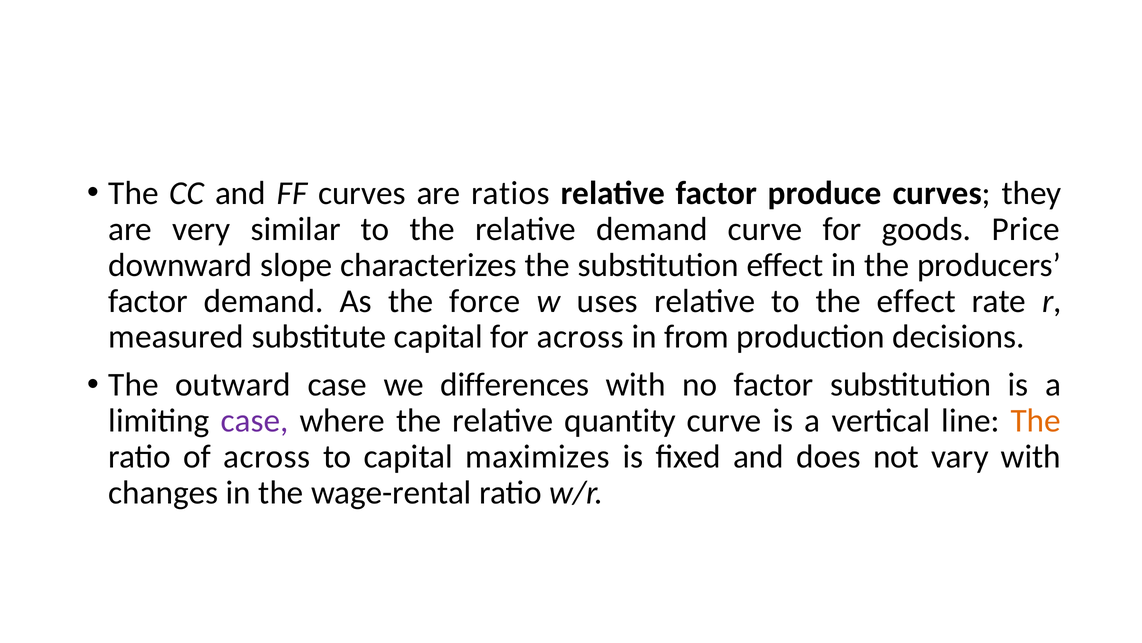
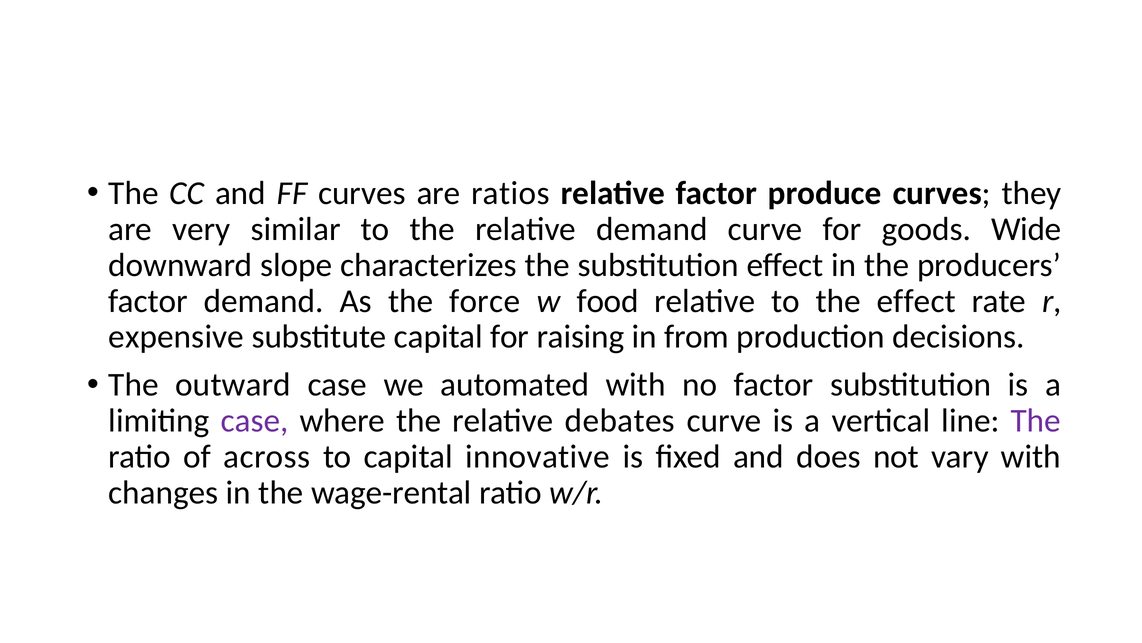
Price: Price -> Wide (1026, 229)
uses: uses -> food (608, 301)
measured: measured -> expensive (176, 337)
for across: across -> raising (580, 337)
differences: differences -> automated (515, 384)
quantity: quantity -> debates (620, 420)
The colour: orange -> purple (1036, 420)
maximizes: maximizes -> innovative (538, 456)
